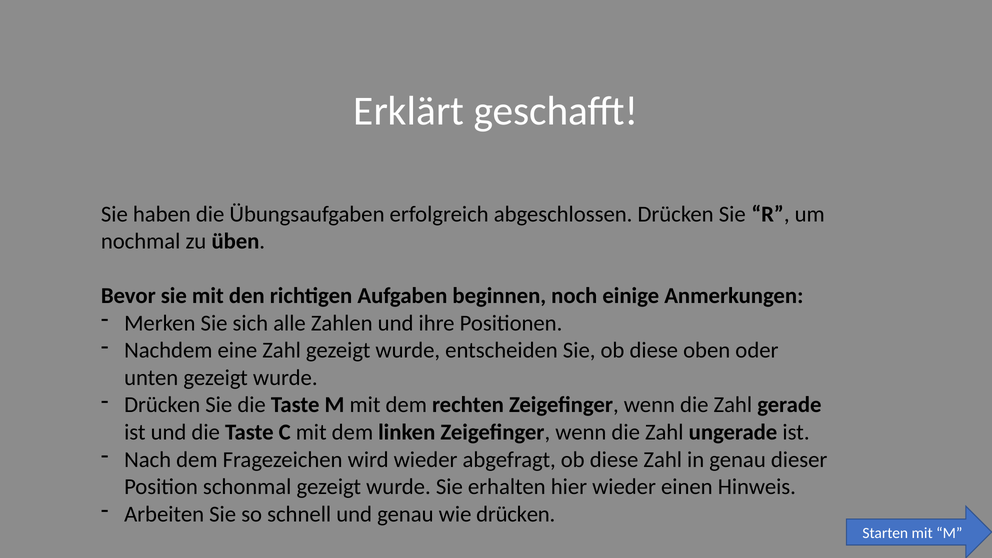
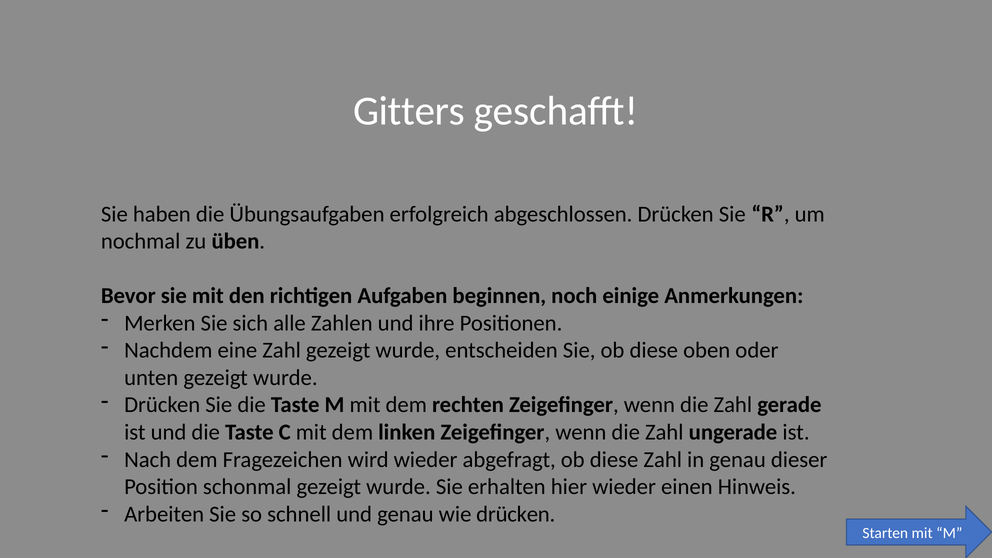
Erklärt: Erklärt -> Gitters (409, 111)
